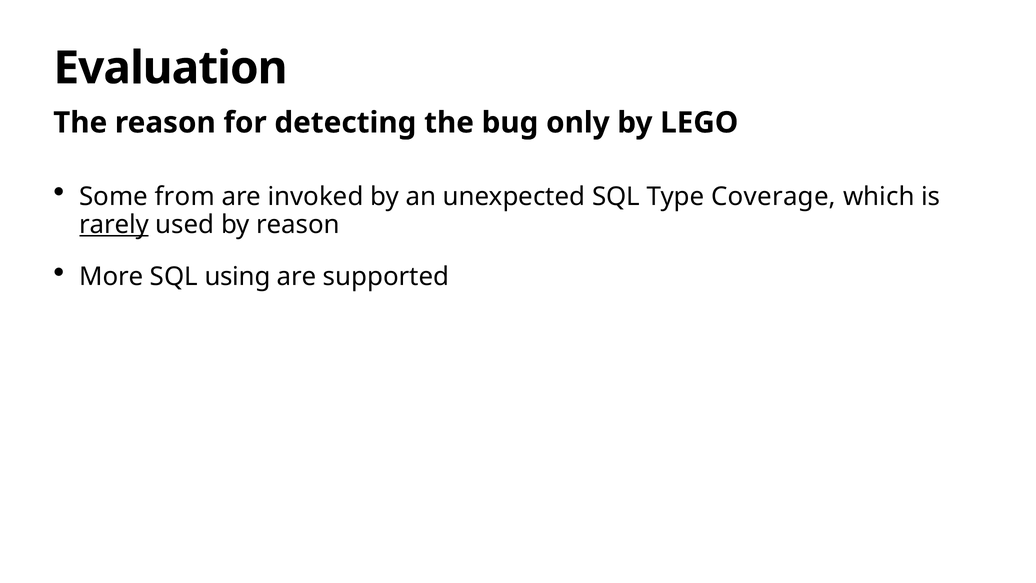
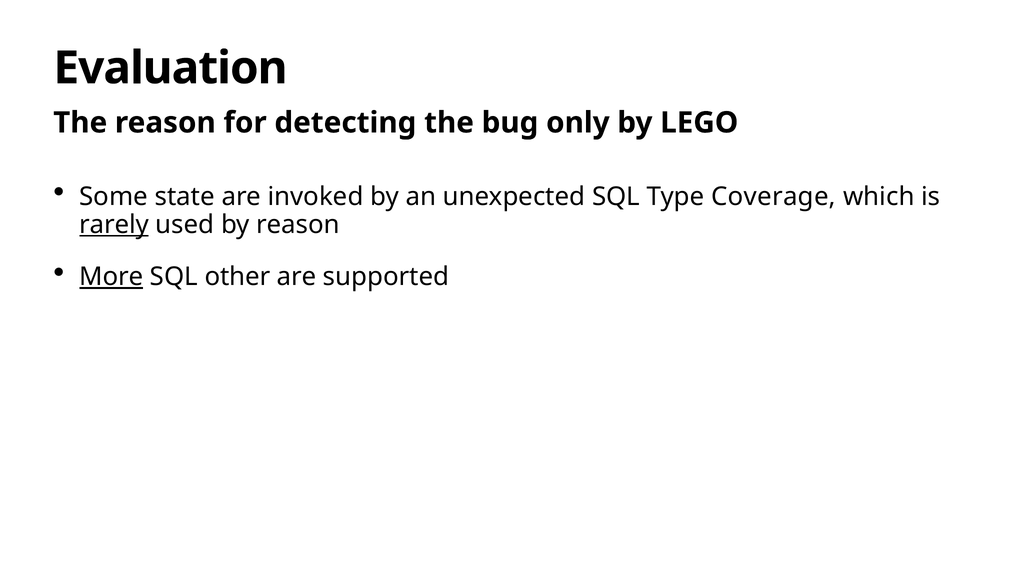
from: from -> state (185, 196)
More underline: none -> present (111, 277)
using: using -> other (237, 277)
